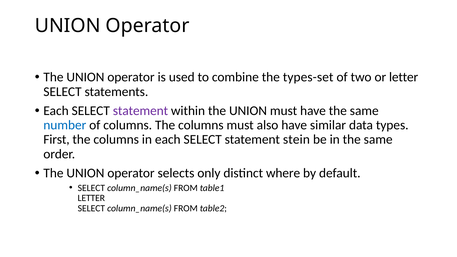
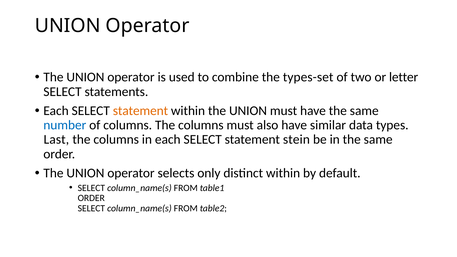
statement colour: purple -> orange (140, 111)
First: First -> Last (56, 140)
distinct where: where -> within (283, 173)
LETTER: LETTER -> ORDER (91, 198)
